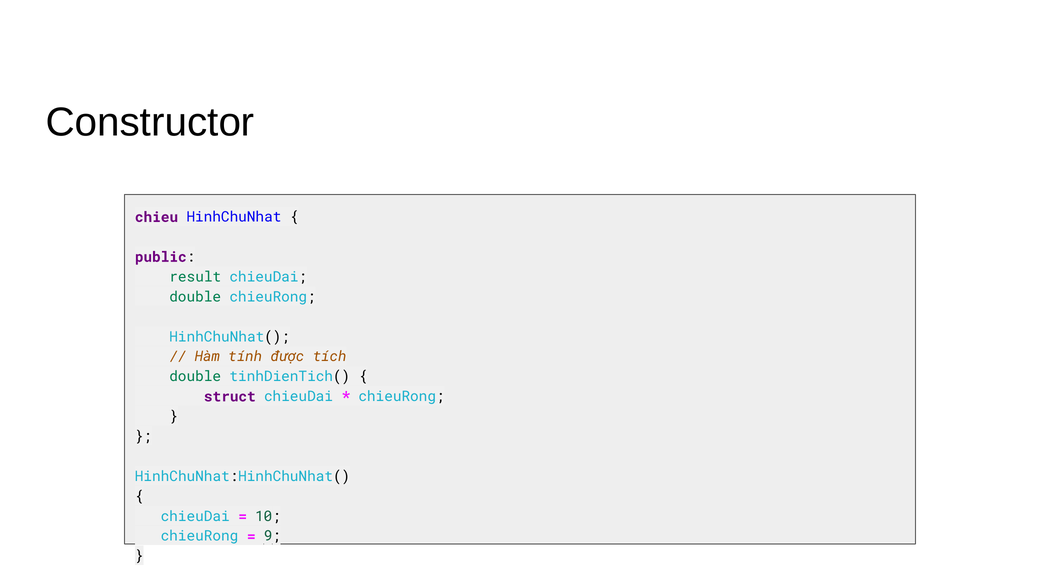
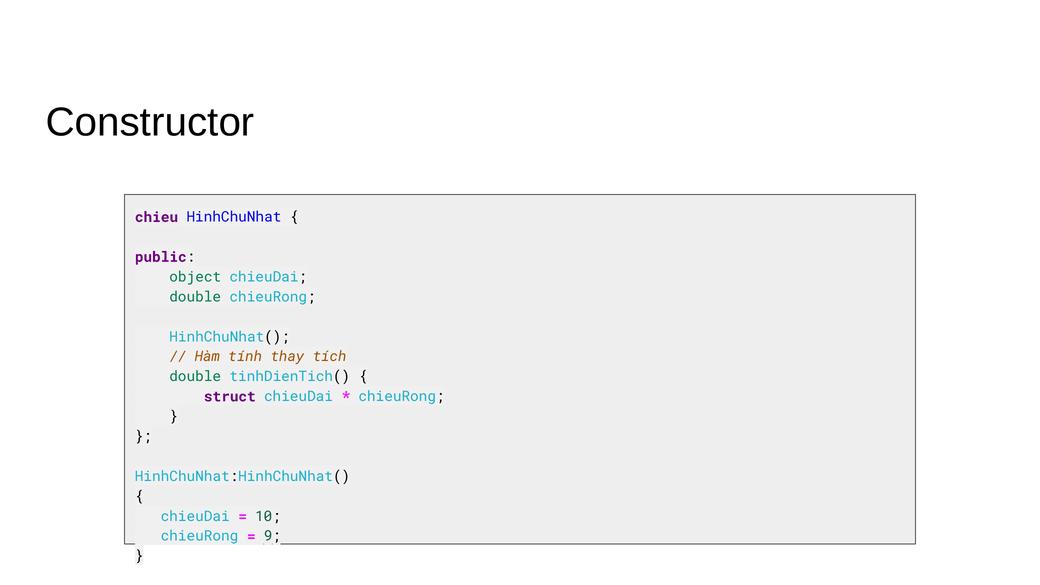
result: result -> object (195, 277)
được: được -> thay (287, 357)
